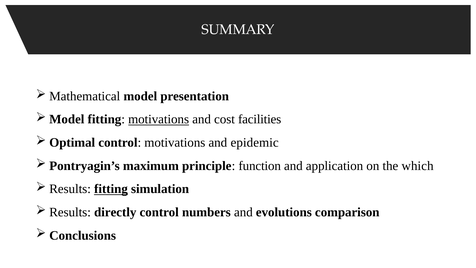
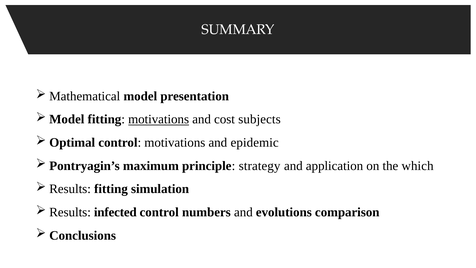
facilities: facilities -> subjects (260, 119)
function: function -> strategy (260, 166)
fitting underline: present -> none (111, 189)
directly: directly -> infected (115, 212)
